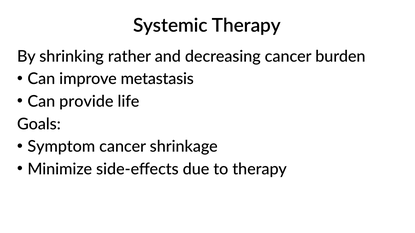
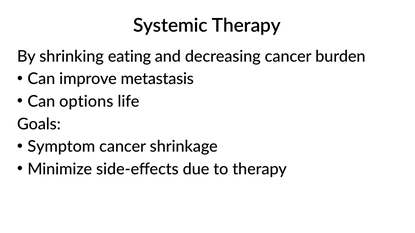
rather: rather -> eating (129, 56)
provide: provide -> options (86, 102)
